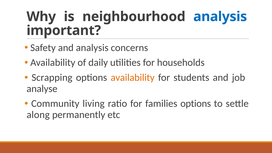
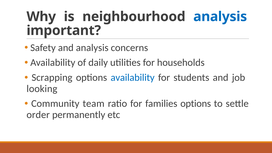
availability colour: orange -> blue (133, 78)
analyse: analyse -> looking (42, 89)
living: living -> team (94, 104)
along: along -> order (38, 115)
